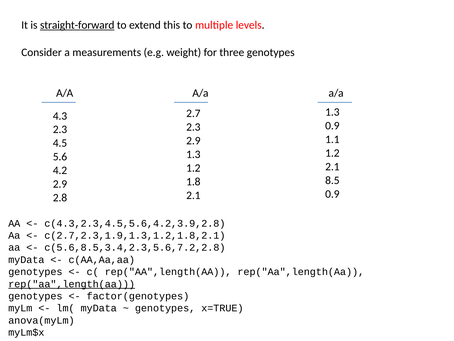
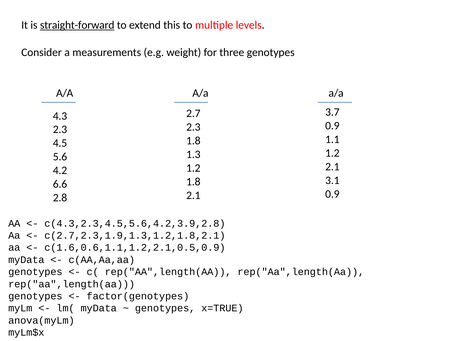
1.3: 1.3 -> 3.7 (332, 112)
2.9: 2.9 -> 1.8 (193, 140)
8.5: 8.5 -> 3.1 (332, 180)
2.9: 2.9 -> 6.6 (60, 184)
c(5.6,8.5,3.4,2.3,5.6,7.2,2.8: c(5.6,8.5,3.4,2.3,5.6,7.2,2.8 -> c(1.6,0.6,1.1,1.2,2.1,0.5,0.9 (135, 247)
rep("aa",length(aa underline: present -> none (72, 284)
